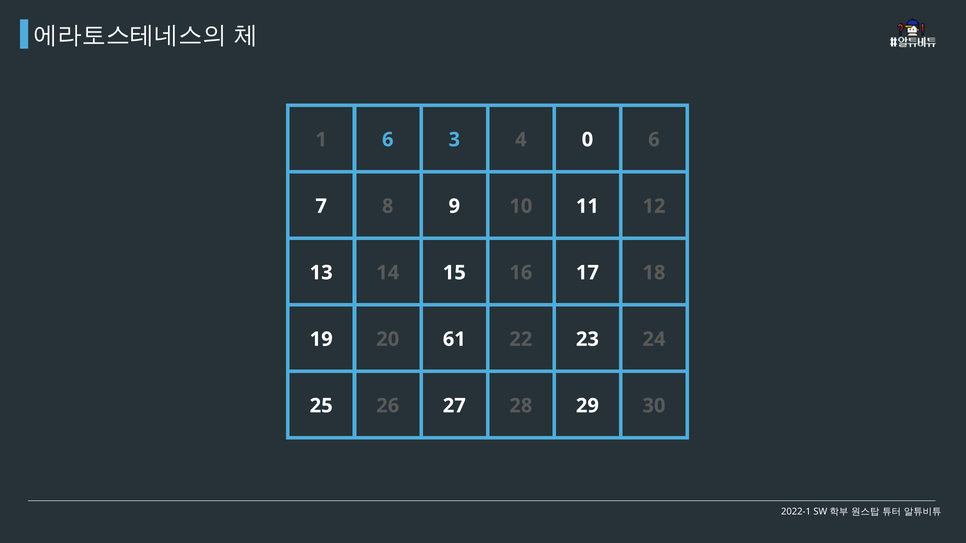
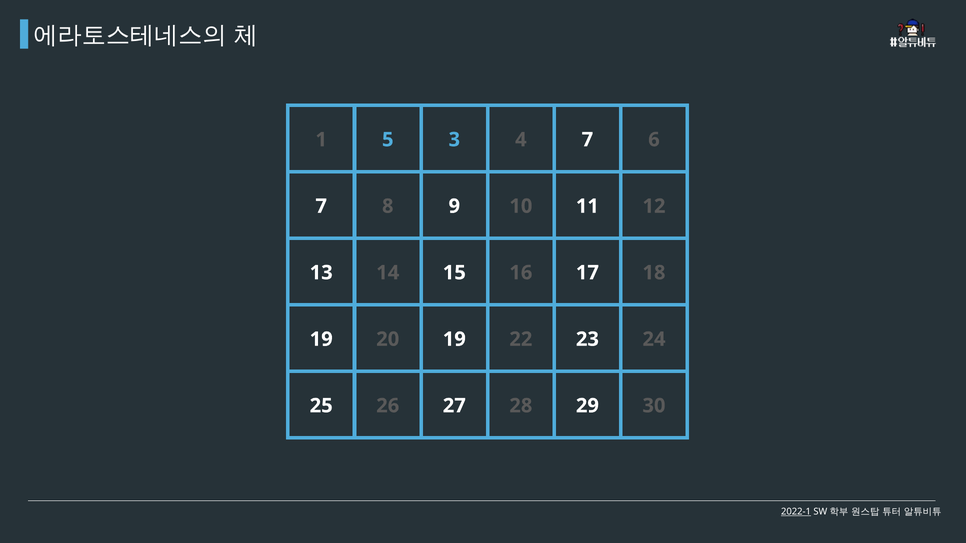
1 6: 6 -> 5 (388, 140)
4 0: 0 -> 7 (587, 140)
20 61: 61 -> 19 (454, 339)
2022-1 underline: none -> present (796, 512)
